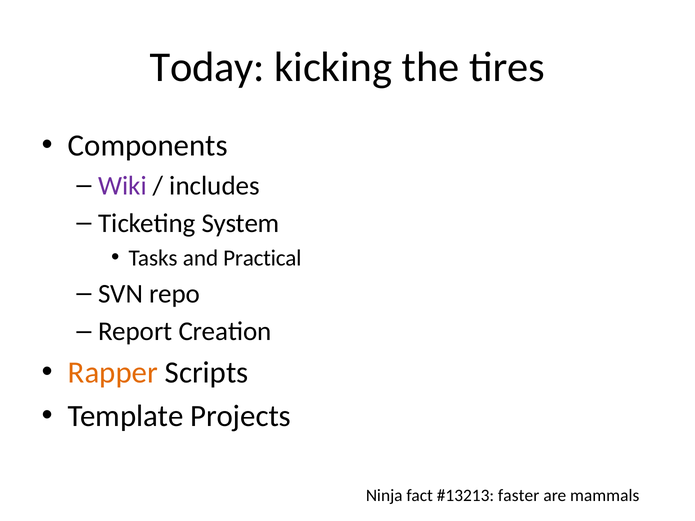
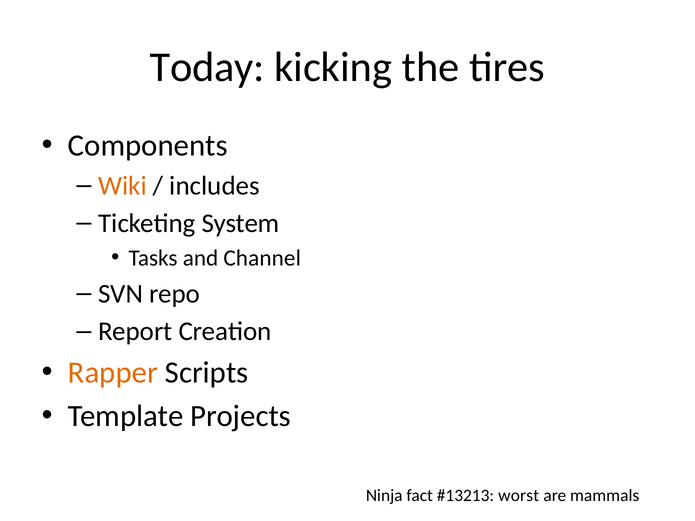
Wiki colour: purple -> orange (122, 186)
Practical: Practical -> Channel (262, 258)
faster: faster -> worst (519, 496)
